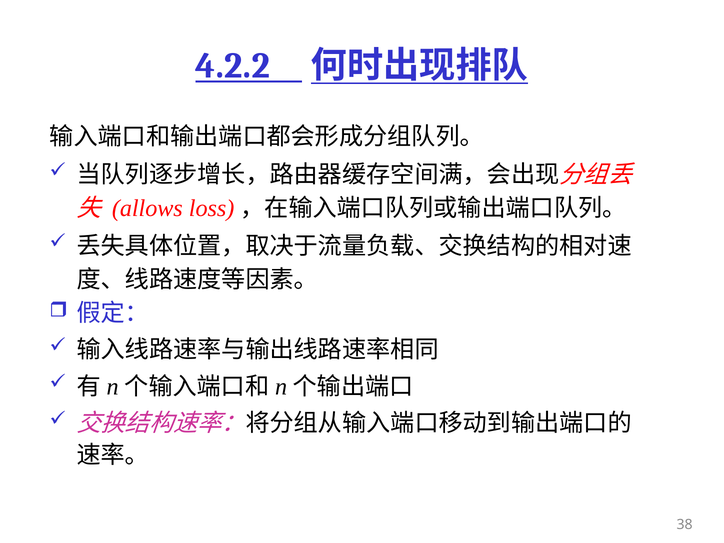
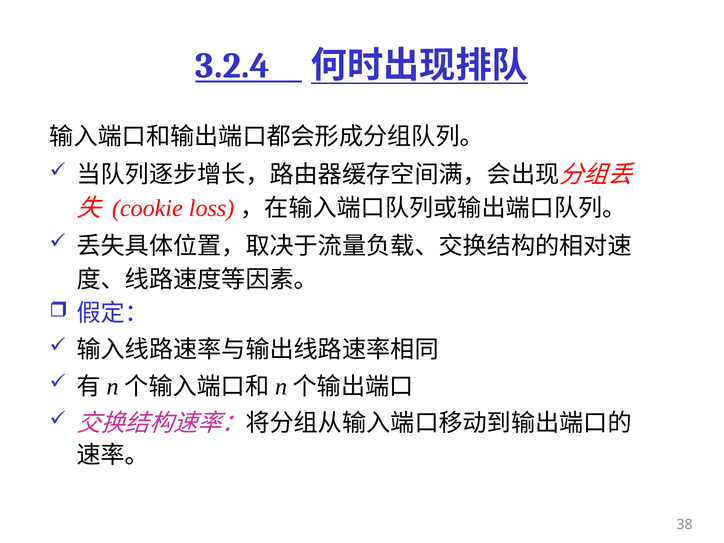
4.2.2: 4.2.2 -> 3.2.4 (233, 66)
allows: allows -> cookie (147, 208)
